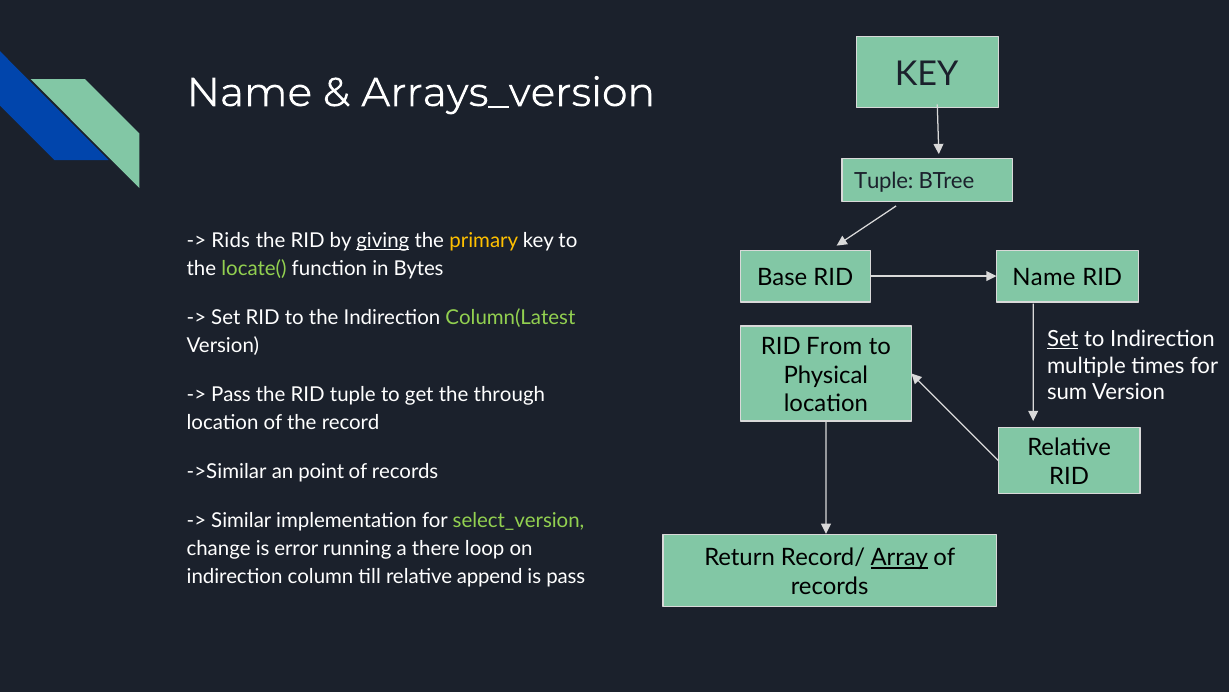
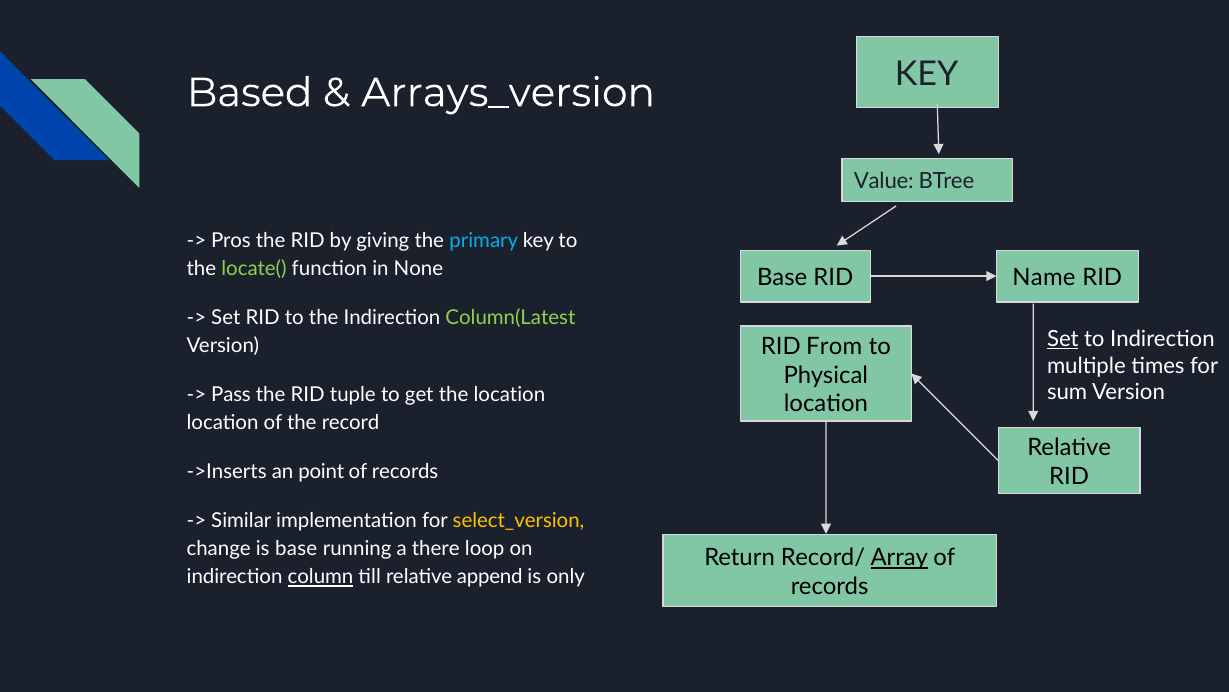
Name: Name -> Based (250, 93)
Tuple: Tuple -> Value (884, 181)
Rids: Rids -> Pros (231, 240)
giving underline: present -> none (383, 240)
primary colour: yellow -> light blue (484, 240)
Bytes: Bytes -> None (418, 269)
the through: through -> location (509, 394)
->Similar: ->Similar -> ->Inserts (227, 471)
select_version colour: light green -> yellow (519, 520)
is error: error -> base (296, 548)
column underline: none -> present (320, 577)
is pass: pass -> only (566, 577)
